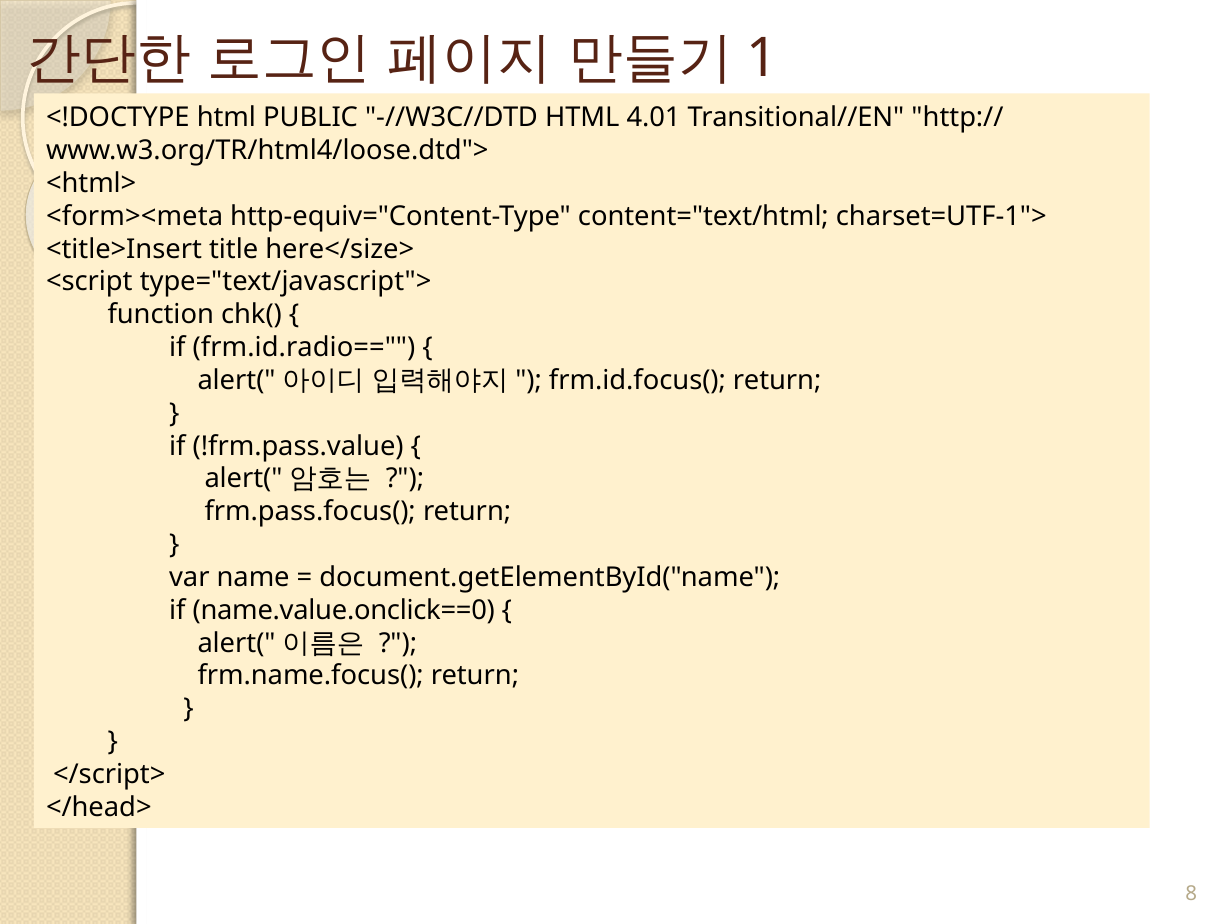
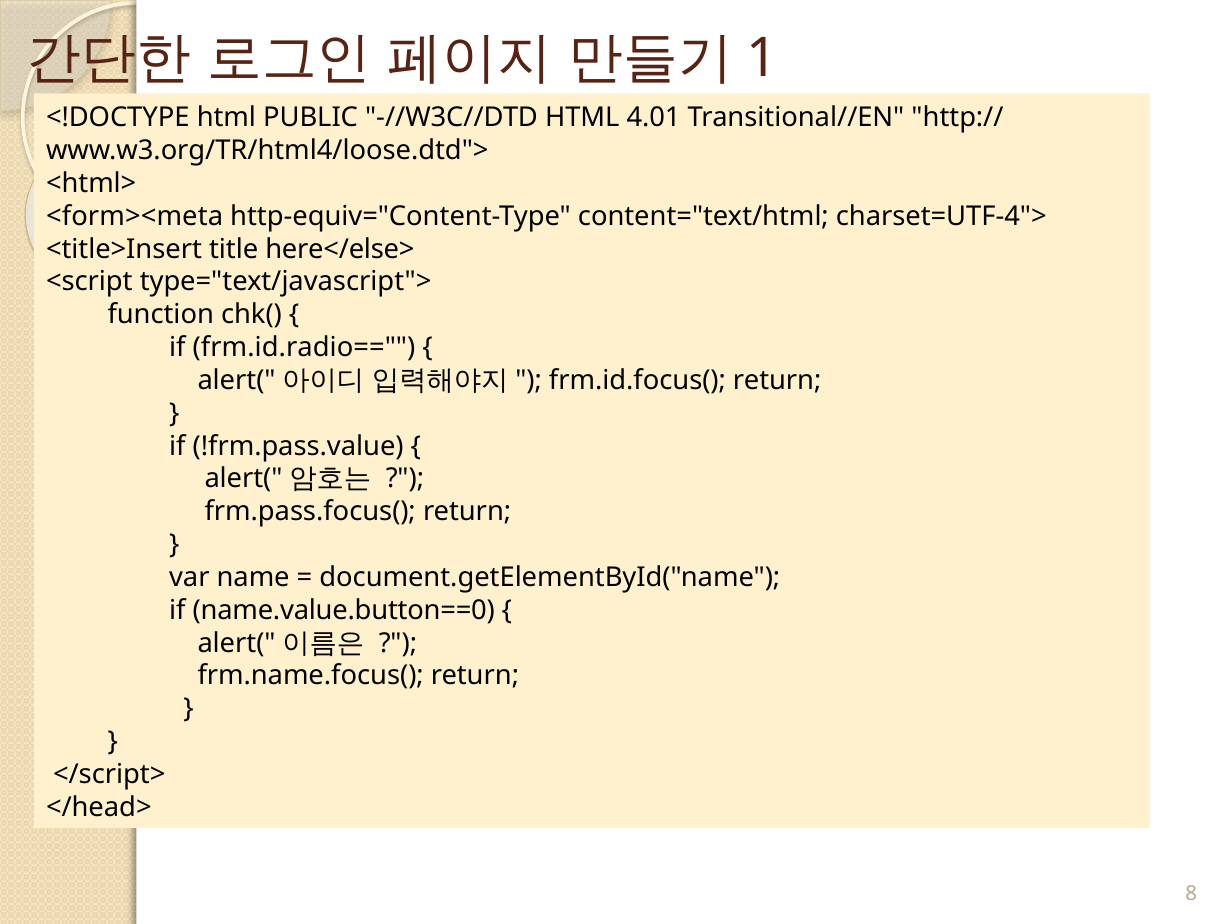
charset=UTF-1">: charset=UTF-1"> -> charset=UTF-4"> (941, 216)
here</size>: here</size> -> here</else> (340, 249)
name.value.onclick==0: name.value.onclick==0 -> name.value.button==0 (344, 610)
